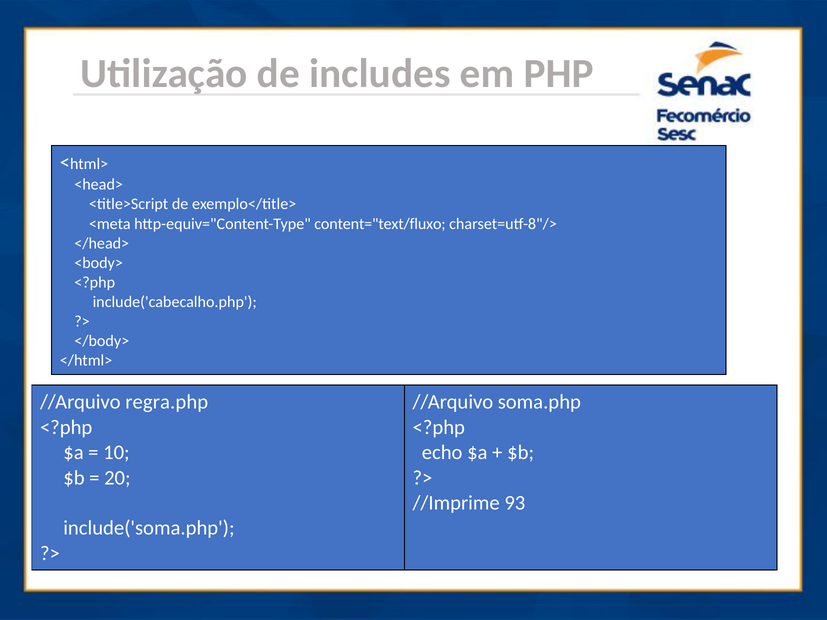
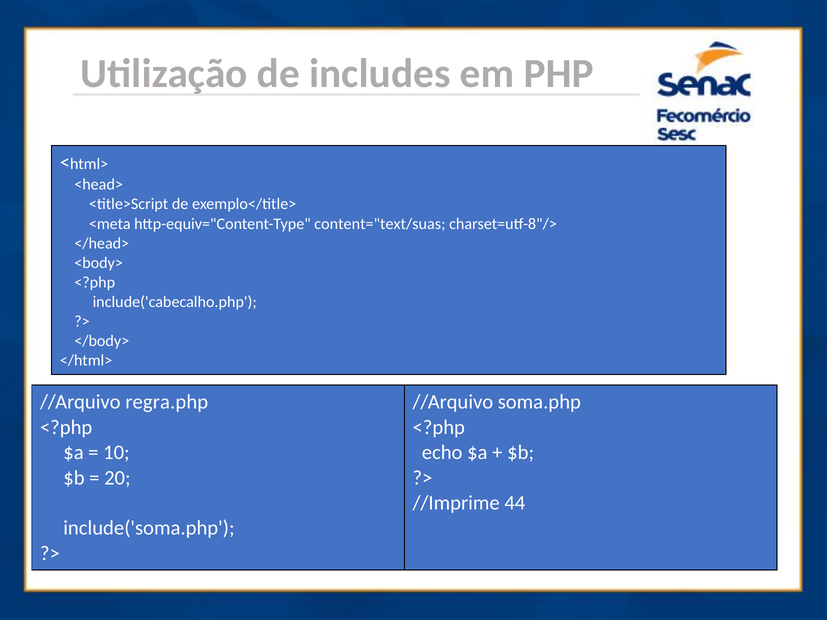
content="text/fluxo: content="text/fluxo -> content="text/suas (380, 224)
93: 93 -> 44 (515, 503)
